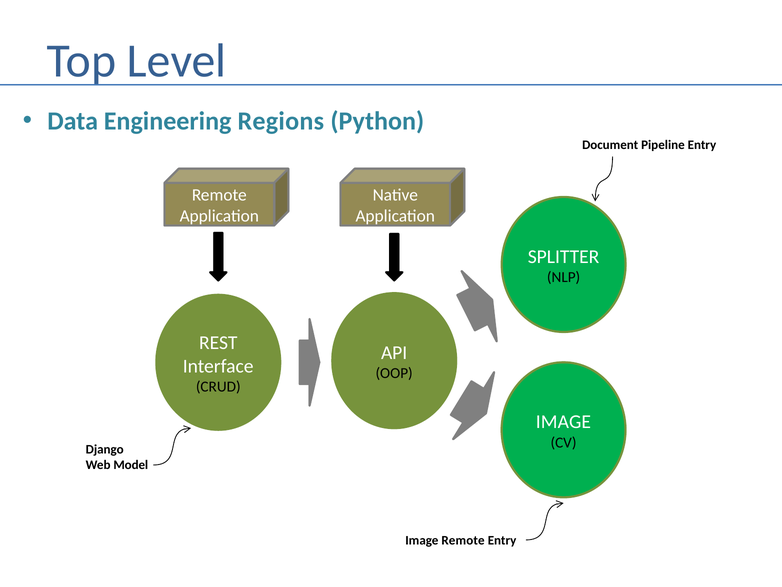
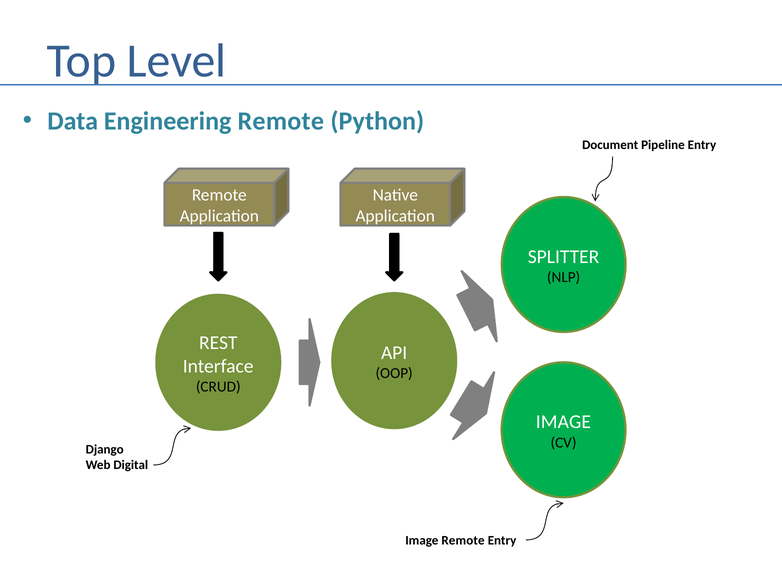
Engineering Regions: Regions -> Remote (281, 121)
Model: Model -> Digital (131, 465)
